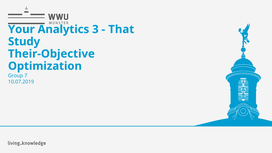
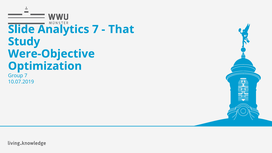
Your: Your -> Slide (21, 29)
Analytics 3: 3 -> 7 (95, 29)
Their-Objective: Their-Objective -> Were-Objective (51, 54)
